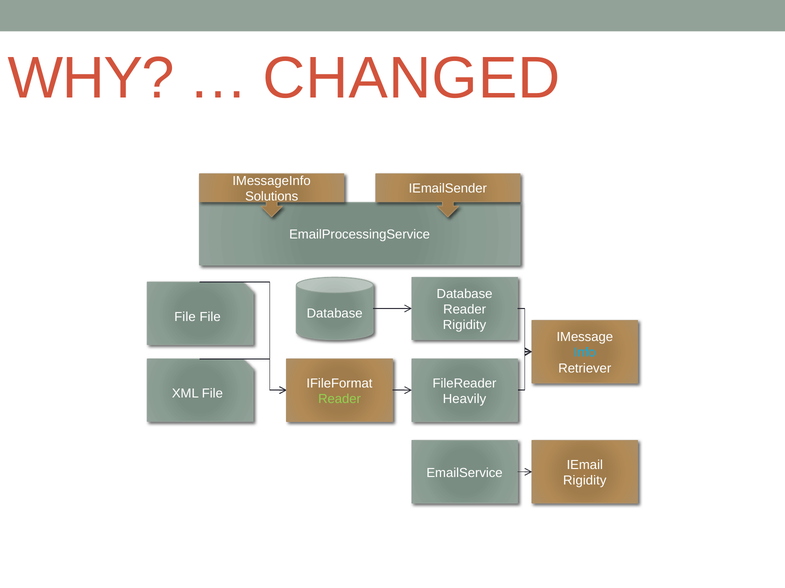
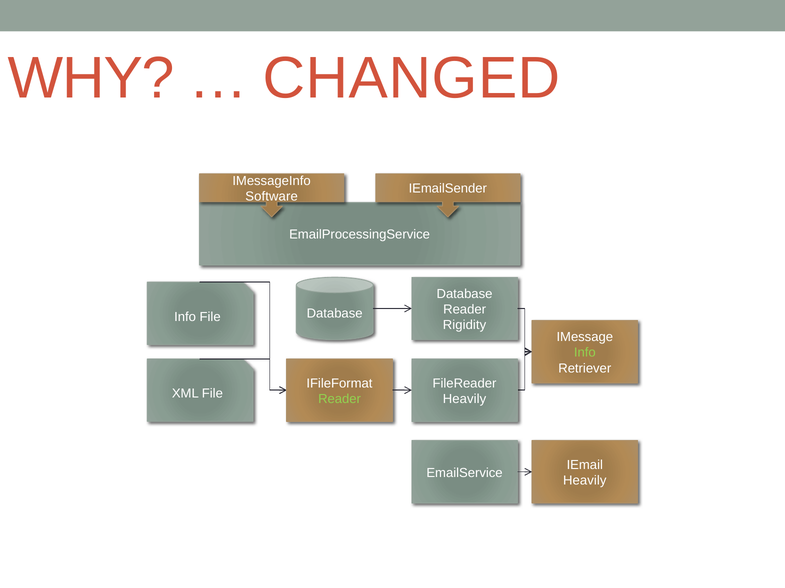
Solutions: Solutions -> Software (272, 197)
File: File -> Info (185, 317)
Info colour: light blue -> light green (585, 353)
Rigidity: Rigidity -> Heavily (585, 481)
